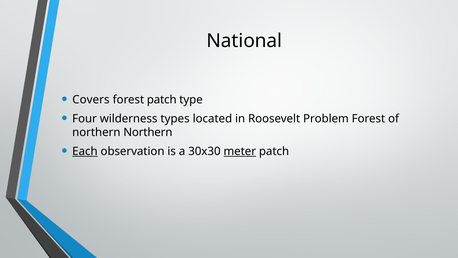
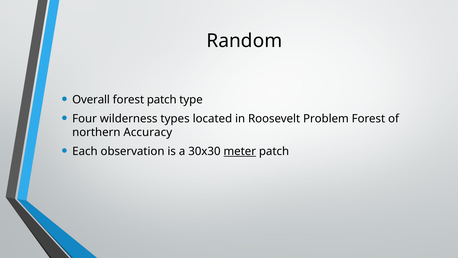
National: National -> Random (244, 41)
Covers: Covers -> Overall (91, 100)
northern Northern: Northern -> Accuracy (148, 132)
Each underline: present -> none (85, 151)
